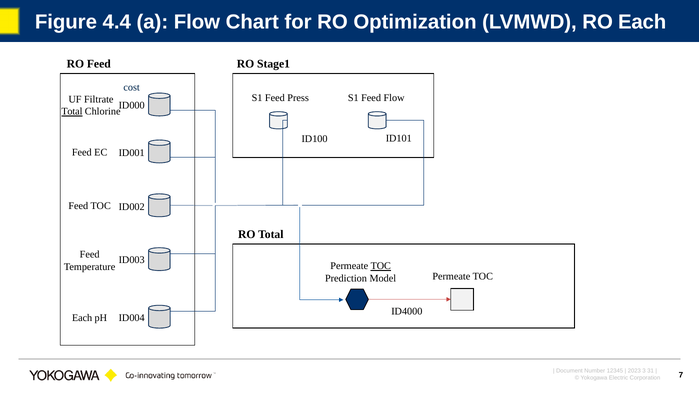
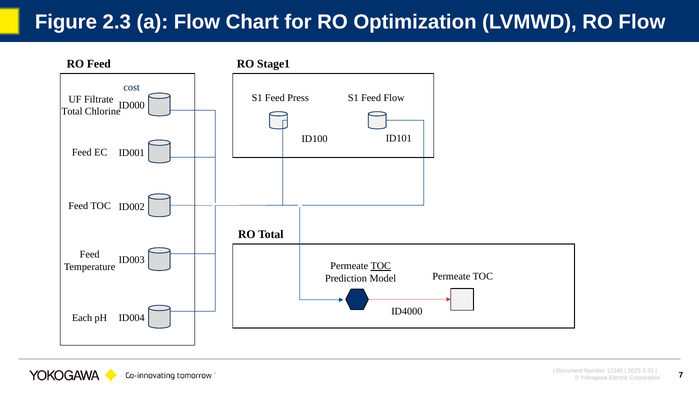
4.4: 4.4 -> 2.3 (117, 22)
RO Each: Each -> Flow (642, 22)
Total underline: present -> none (72, 112)
